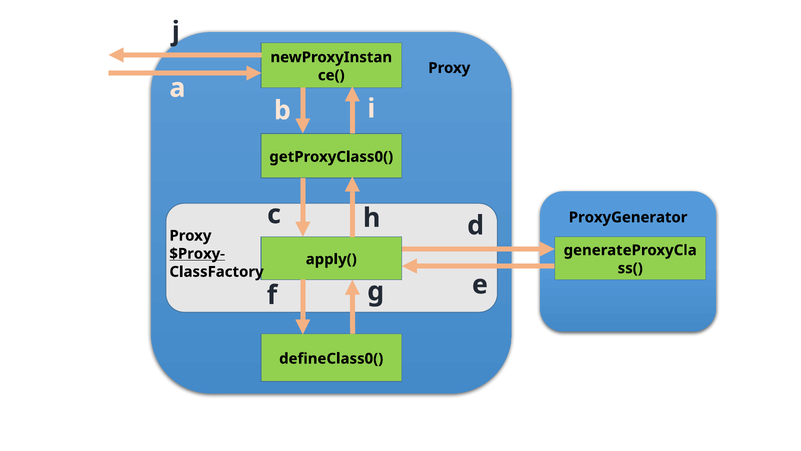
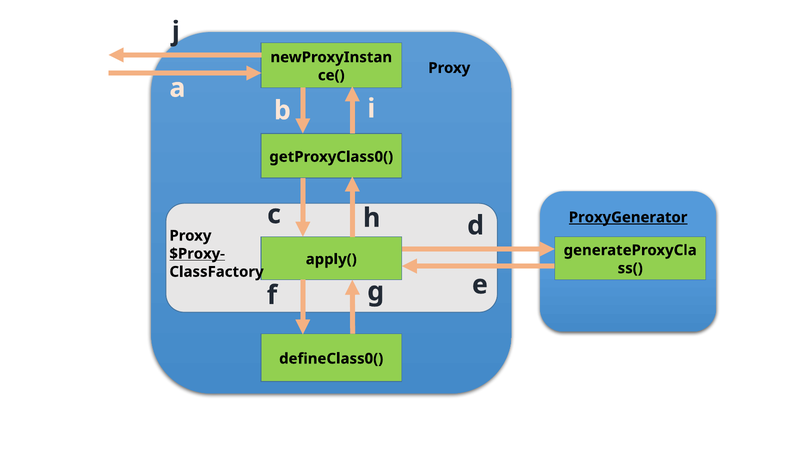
ProxyGenerator underline: none -> present (628, 217)
